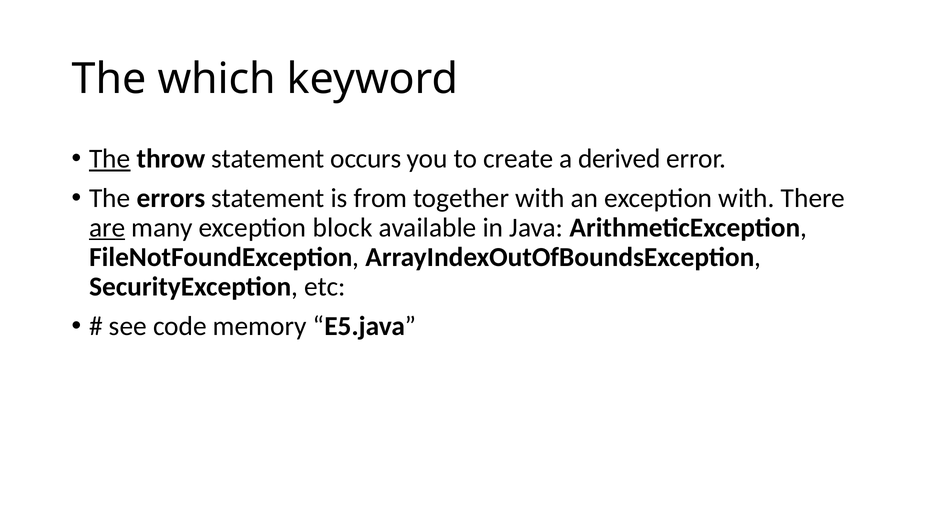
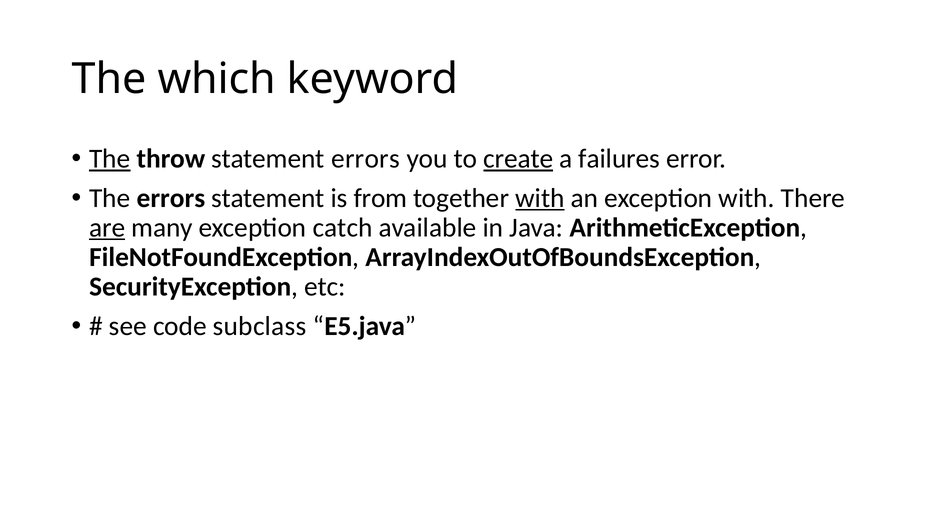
statement occurs: occurs -> errors (366, 159)
create underline: none -> present (518, 159)
derived: derived -> failures (619, 159)
with underline: none -> present (540, 198)
block: block -> catch (343, 228)
memory: memory -> subclass (260, 326)
